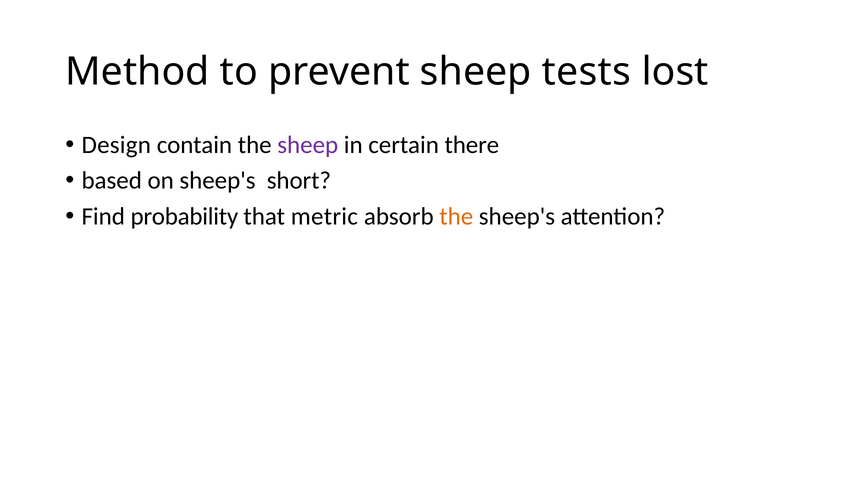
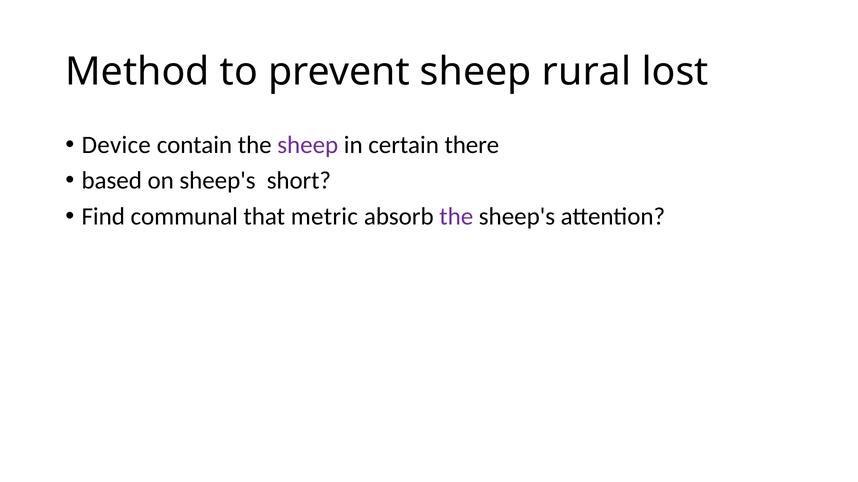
tests: tests -> rural (587, 72)
Design: Design -> Device (116, 145)
probability: probability -> communal (184, 217)
the colour: orange -> purple (456, 217)
